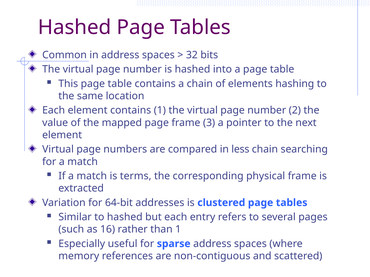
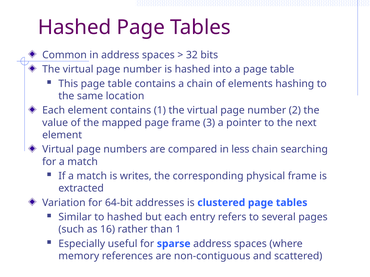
terms: terms -> writes (136, 176)
